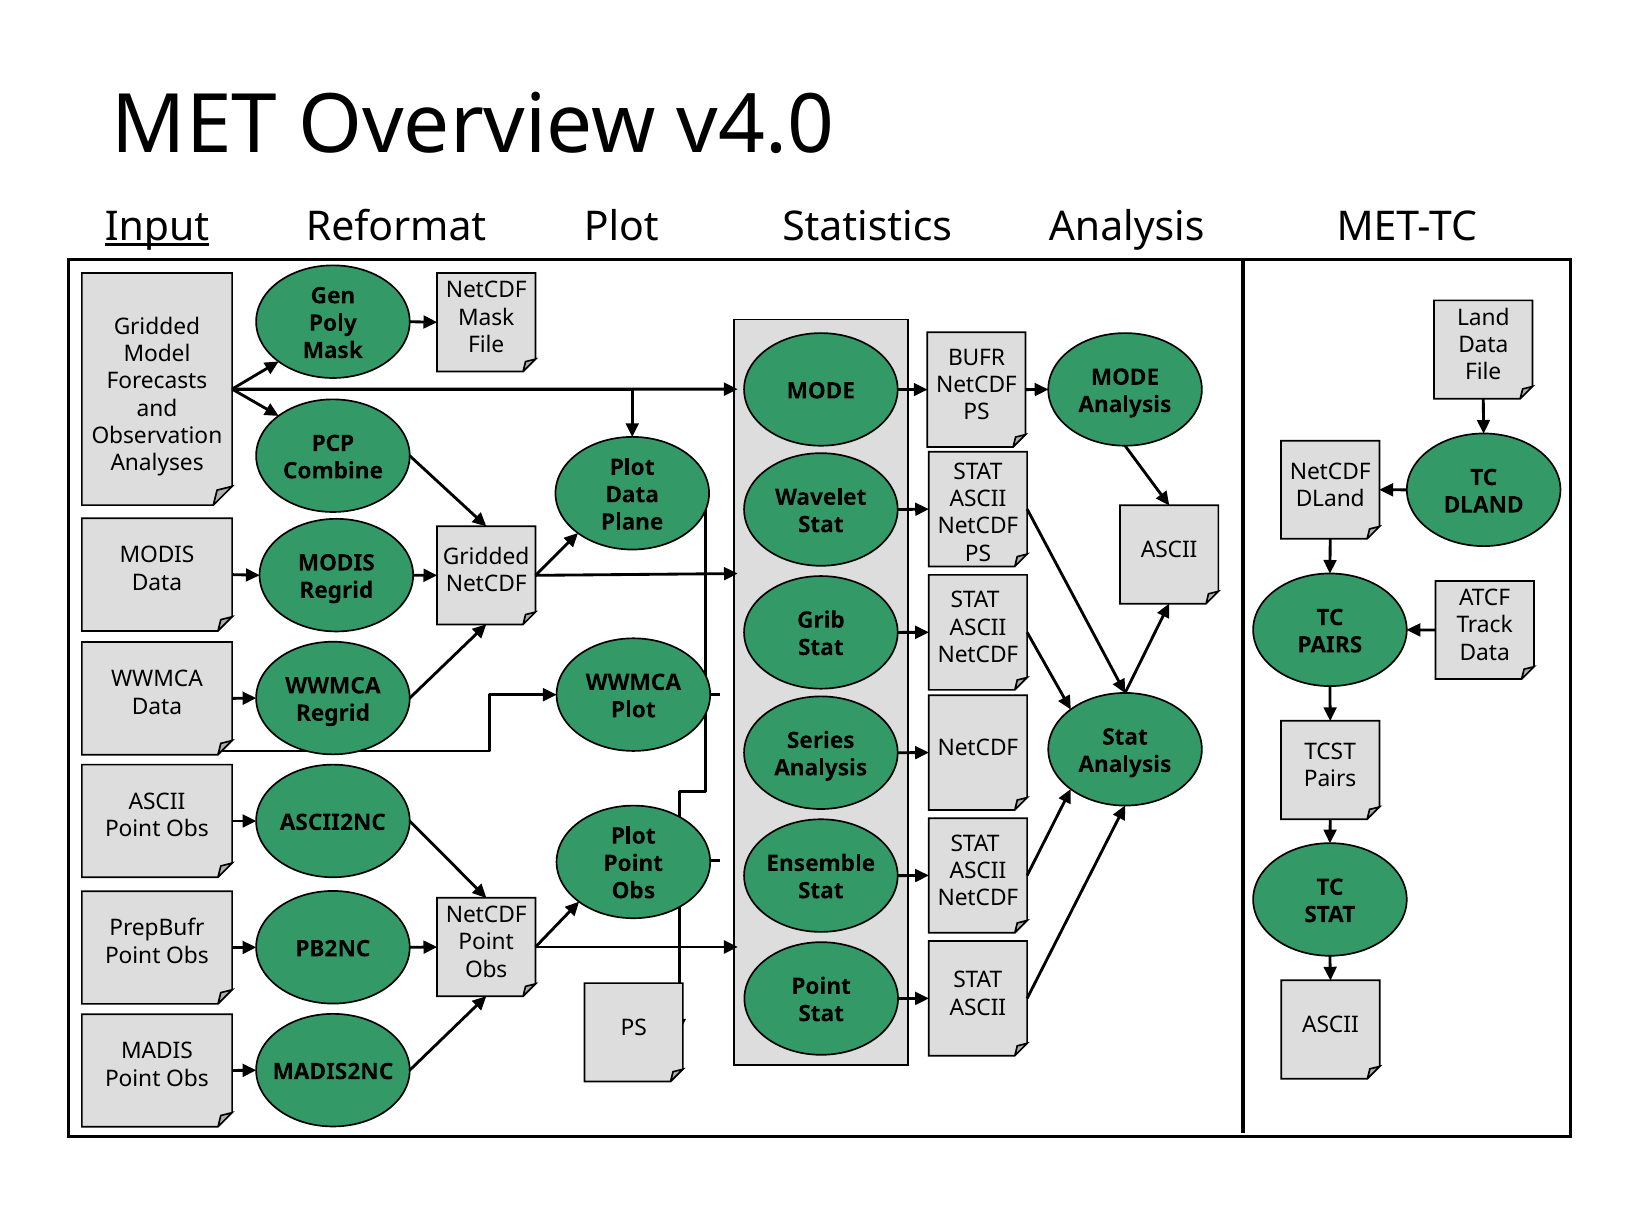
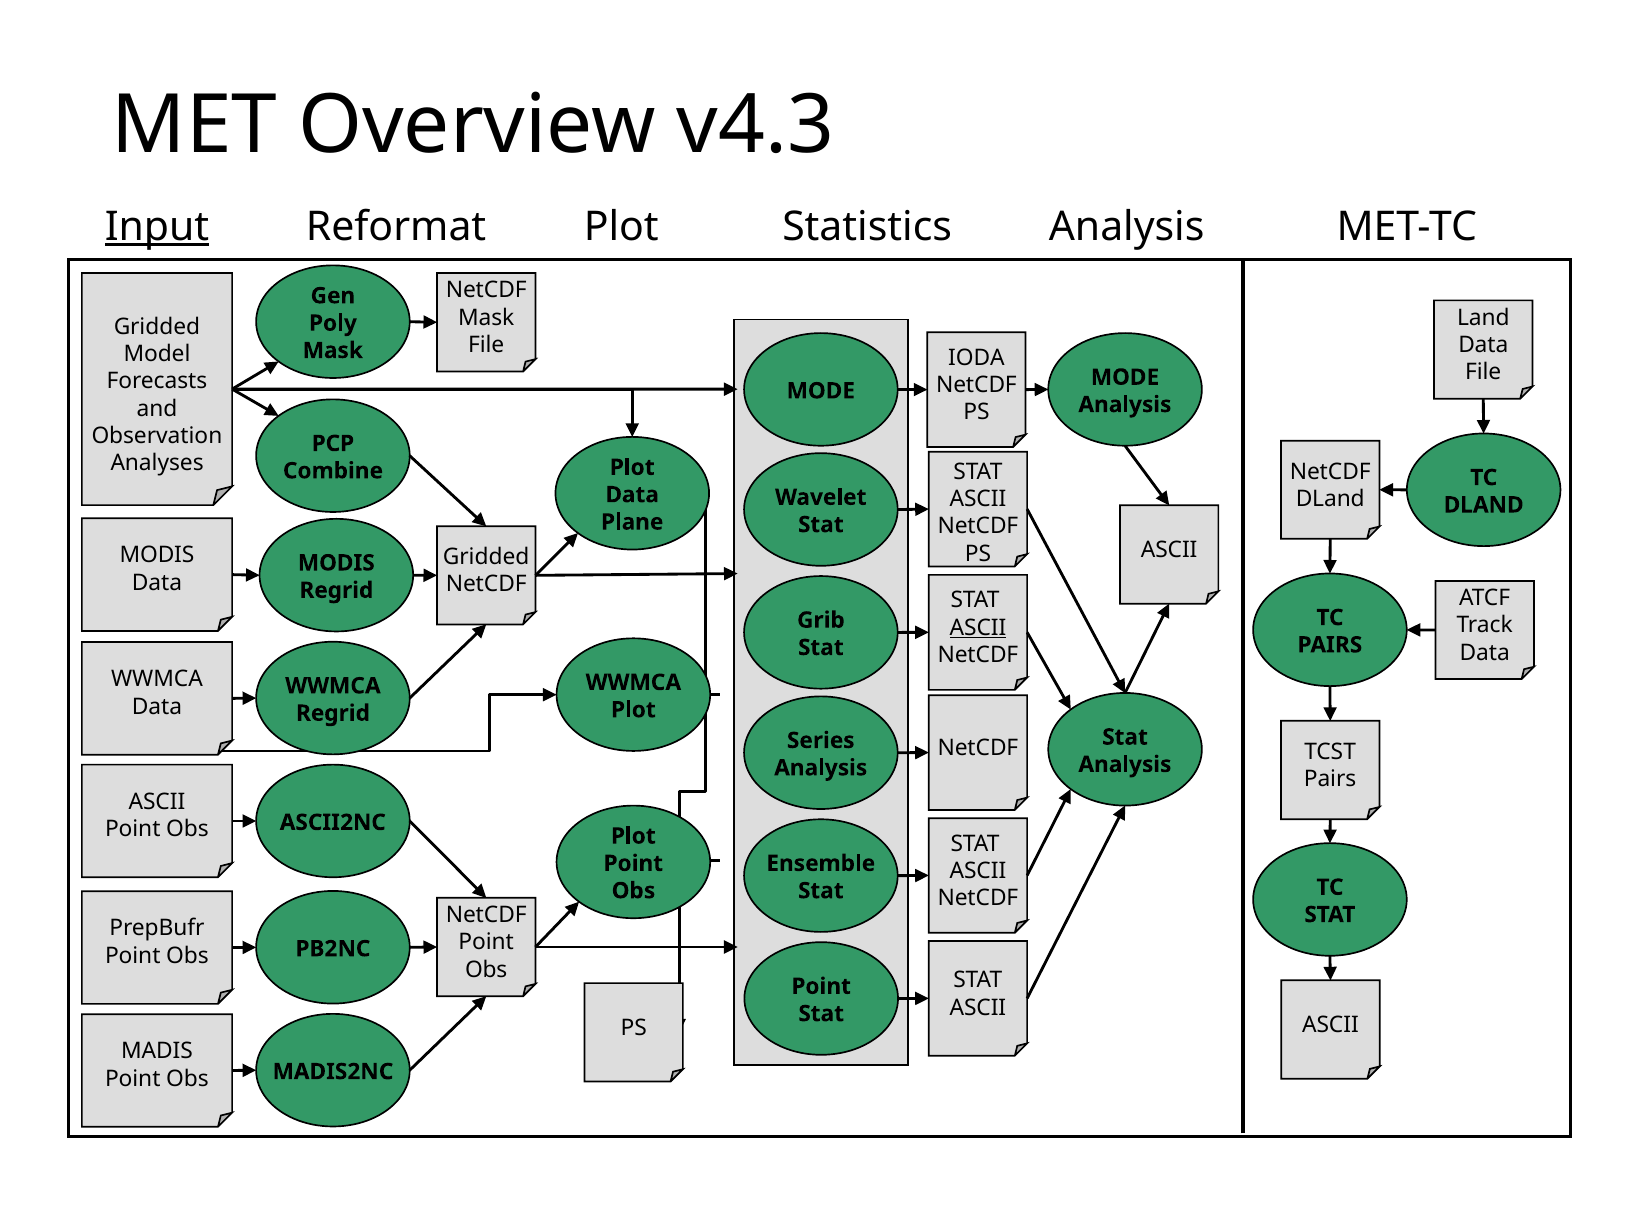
v4.0: v4.0 -> v4.3 (755, 125)
BUFR: BUFR -> IODA (976, 358)
ASCII underline: none -> present (978, 628)
